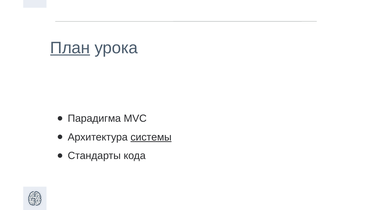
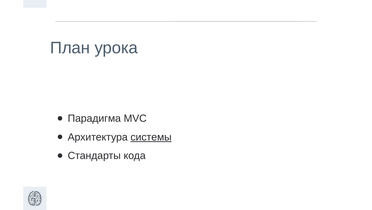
План underline: present -> none (70, 48)
